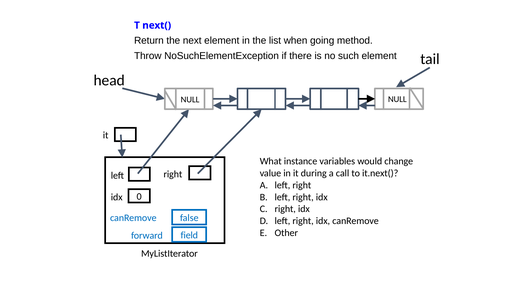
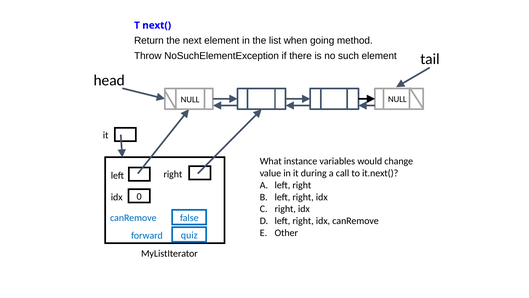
field: field -> quiz (189, 235)
